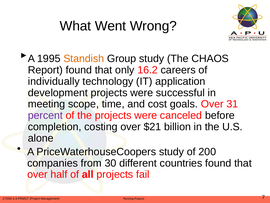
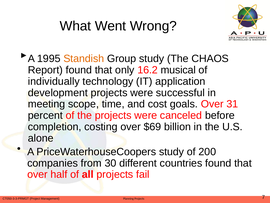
careers: careers -> musical (178, 70)
percent colour: purple -> black (45, 115)
$21: $21 -> $69 (152, 127)
